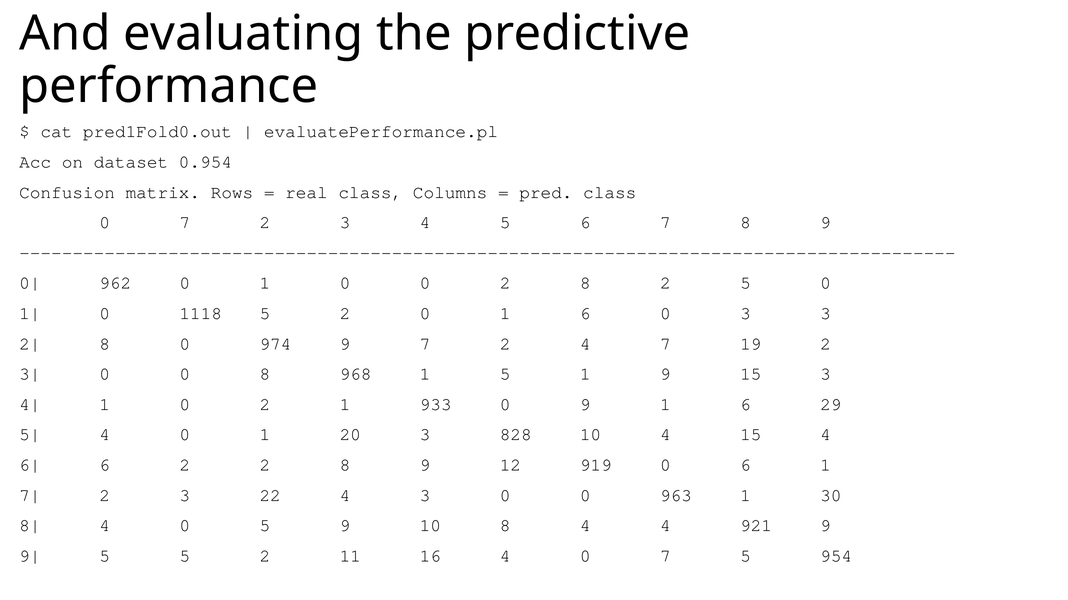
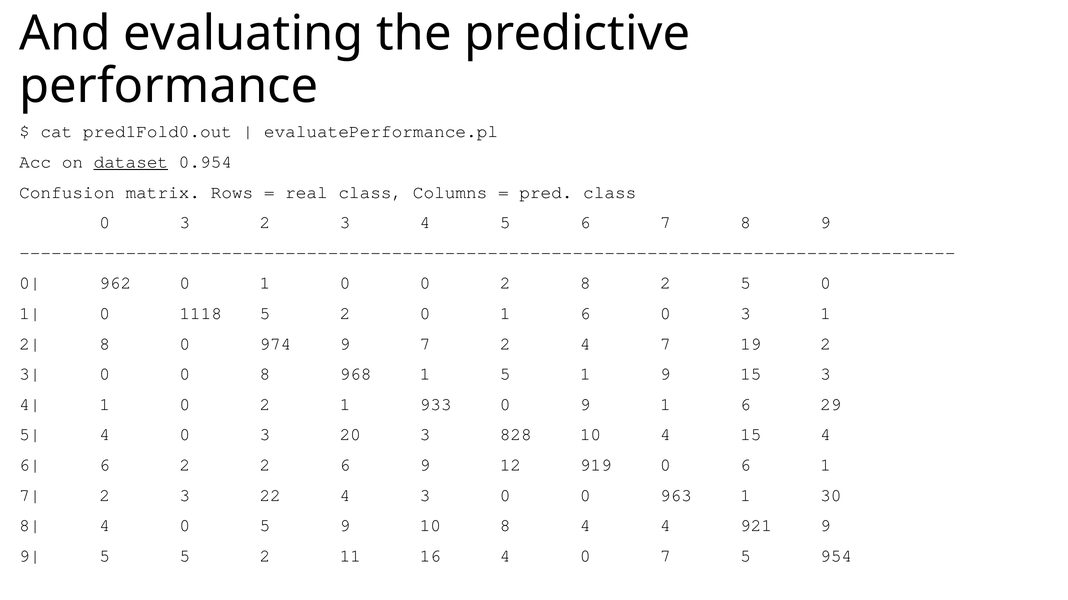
dataset underline: none -> present (131, 162)
7: 7 -> 3 (185, 223)
3 3: 3 -> 1 (826, 314)
4 0 1: 1 -> 3 (265, 435)
2 2 8: 8 -> 6 (345, 465)
